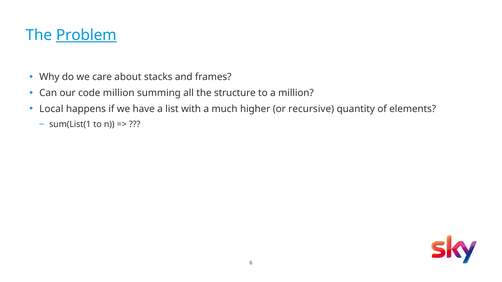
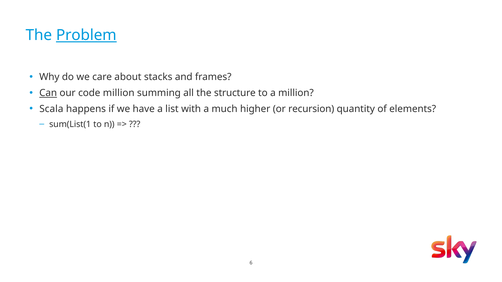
Can underline: none -> present (48, 93)
Local: Local -> Scala (51, 109)
recursive: recursive -> recursion (311, 109)
